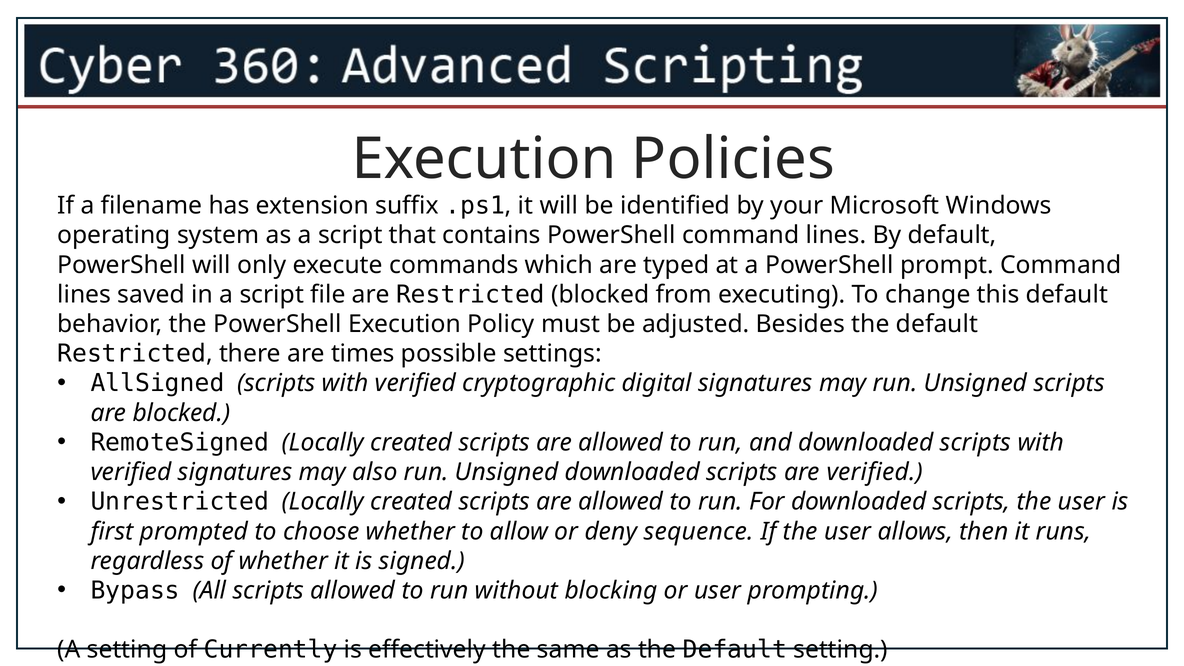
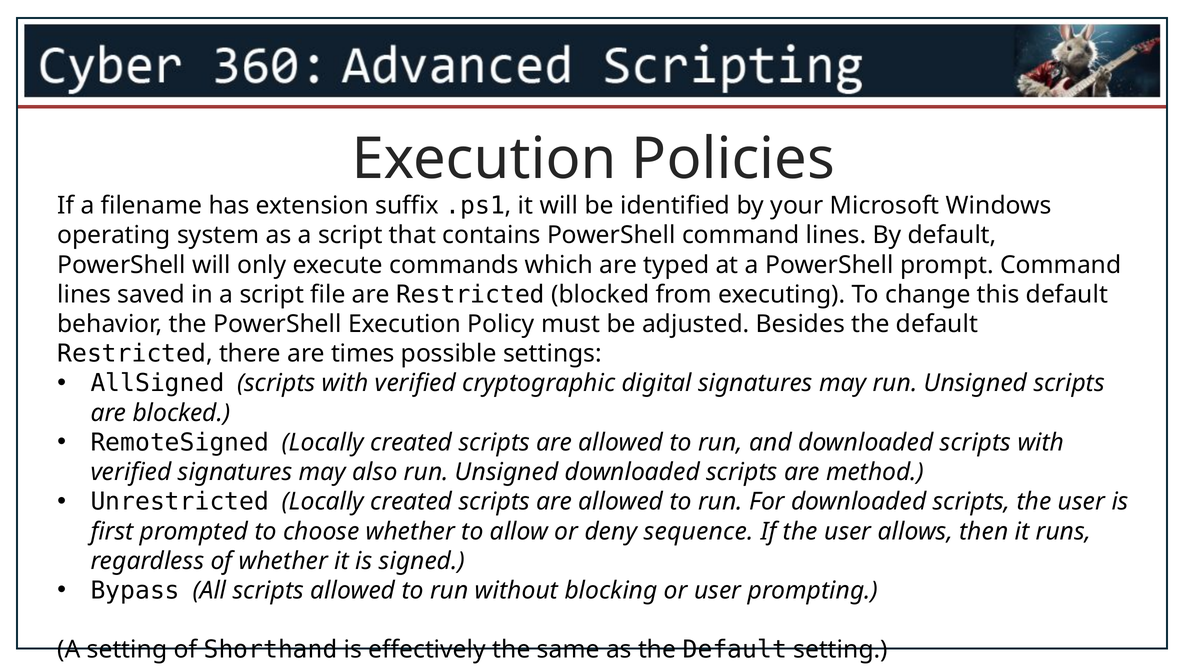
are verified: verified -> method (875, 472)
Currently: Currently -> Shorthand (271, 650)
